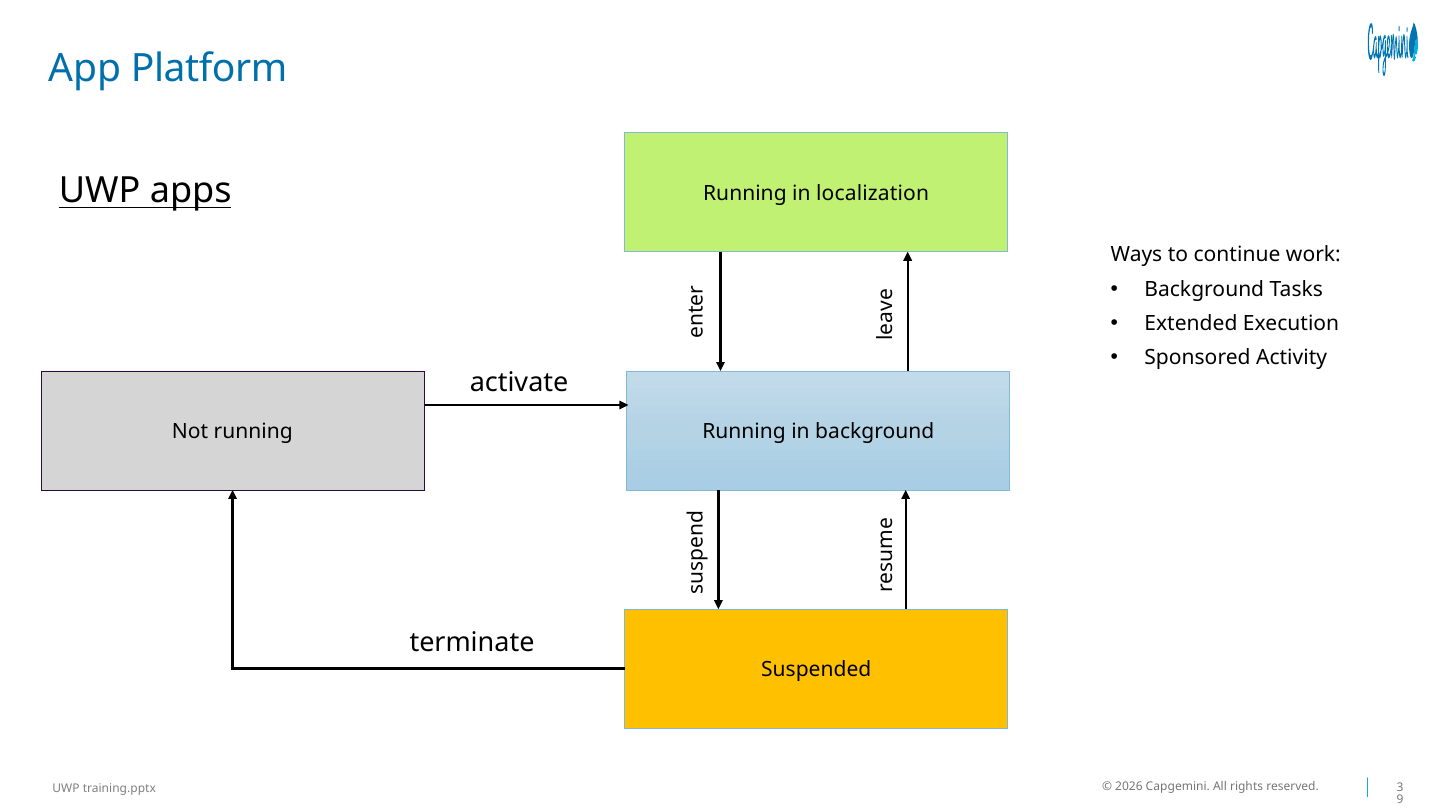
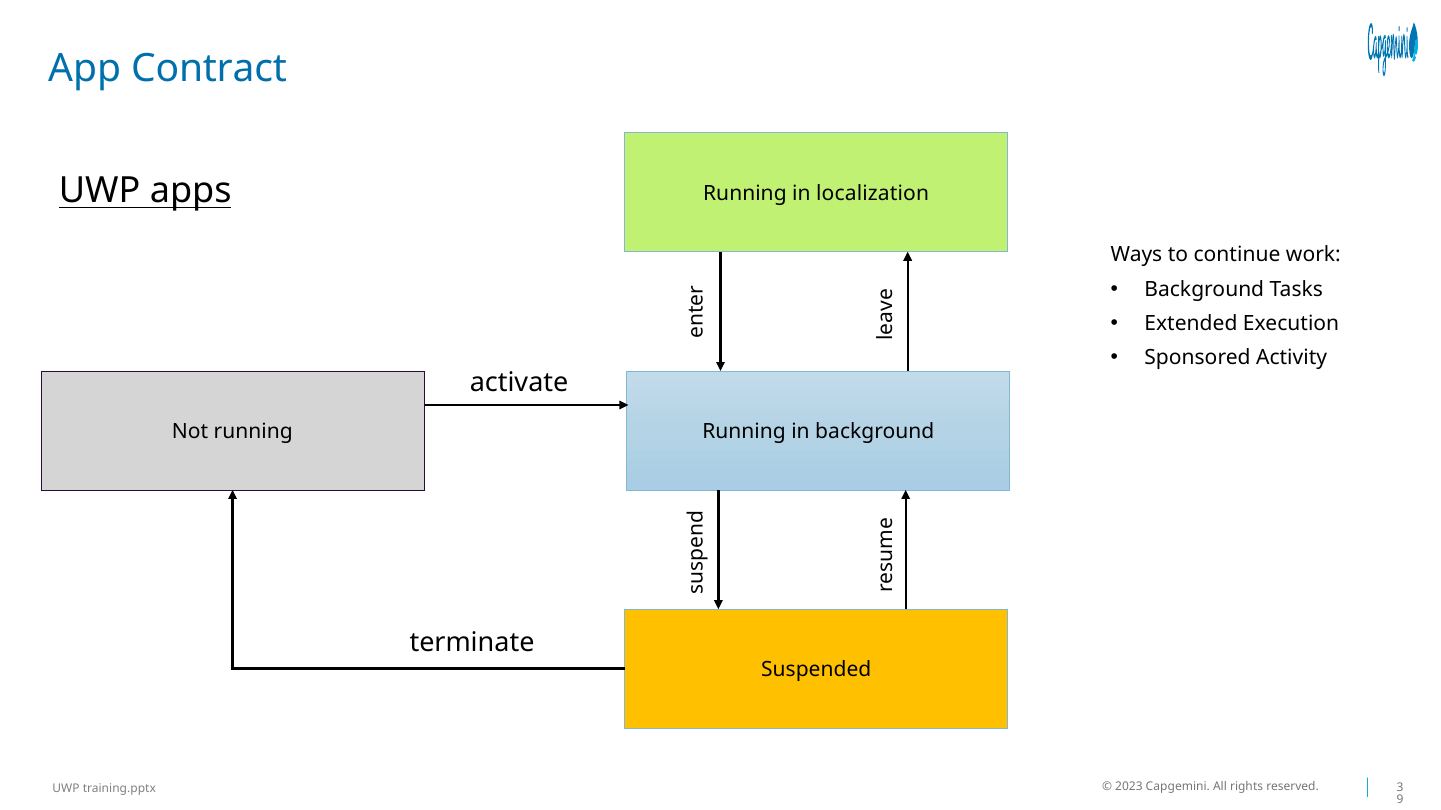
Platform: Platform -> Contract (209, 69)
2026: 2026 -> 2023 (1129, 788)
